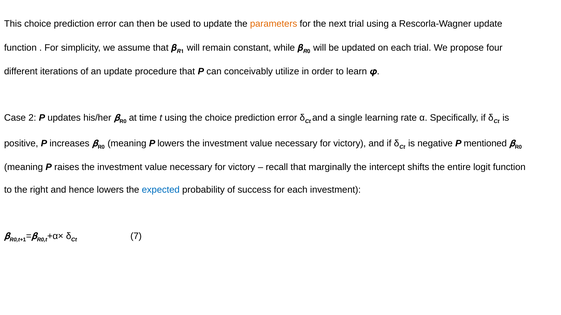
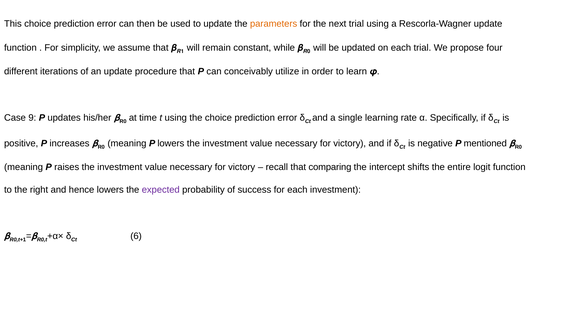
2: 2 -> 9 (32, 118)
marginally: marginally -> comparing (330, 168)
expected colour: blue -> purple (161, 190)
7: 7 -> 6 (136, 236)
